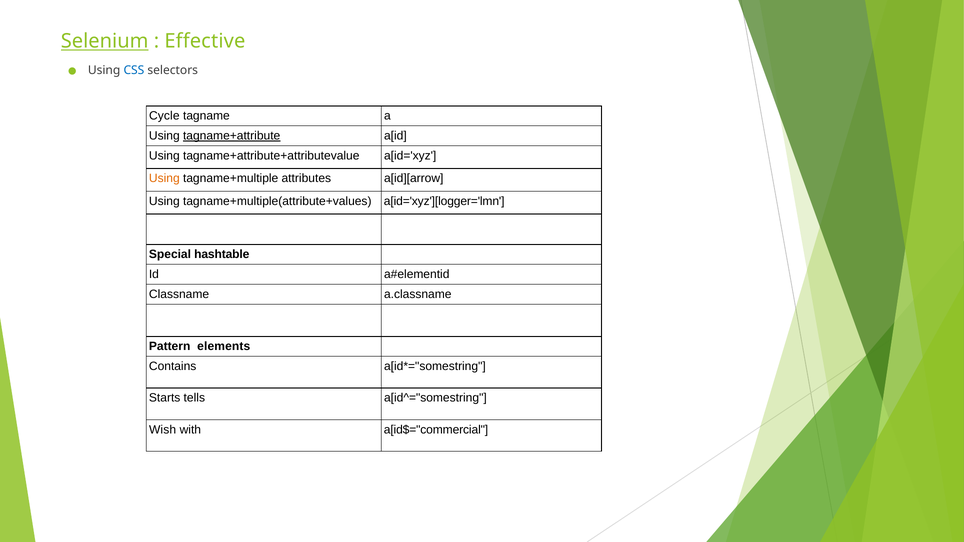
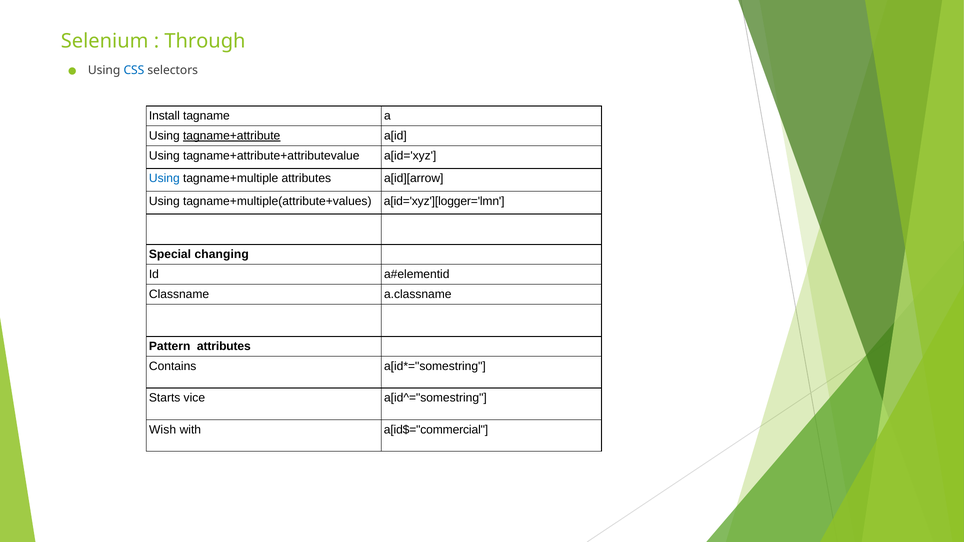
Selenium underline: present -> none (105, 41)
Effective: Effective -> Through (205, 41)
Cycle: Cycle -> Install (164, 116)
Using colour: orange -> blue (164, 178)
hashtable: hashtable -> changing (222, 254)
Pattern elements: elements -> attributes (224, 347)
tells: tells -> vice (194, 398)
